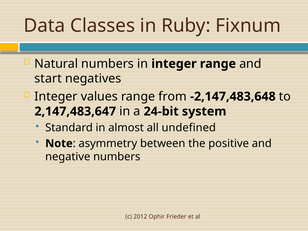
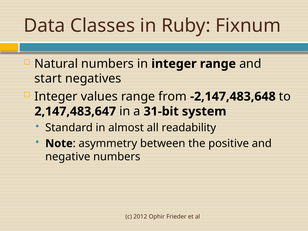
24-bit: 24-bit -> 31-bit (161, 111)
undefined: undefined -> readability (189, 128)
